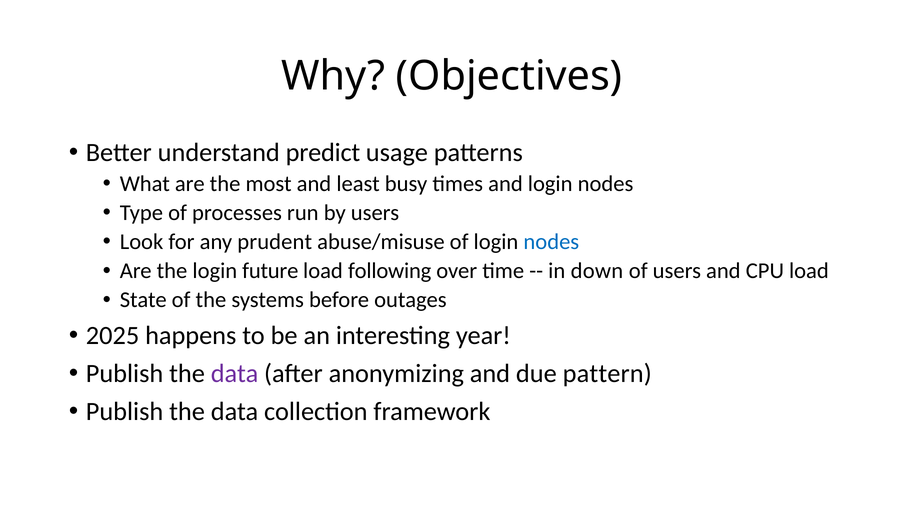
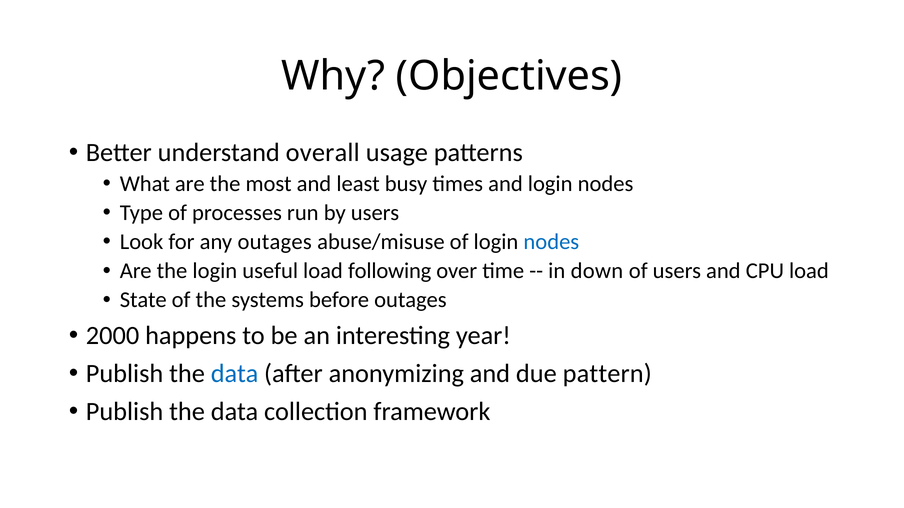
predict: predict -> overall (323, 153)
any prudent: prudent -> outages (275, 242)
future: future -> useful (270, 271)
2025: 2025 -> 2000 (113, 336)
data colour: purple -> blue (235, 374)
